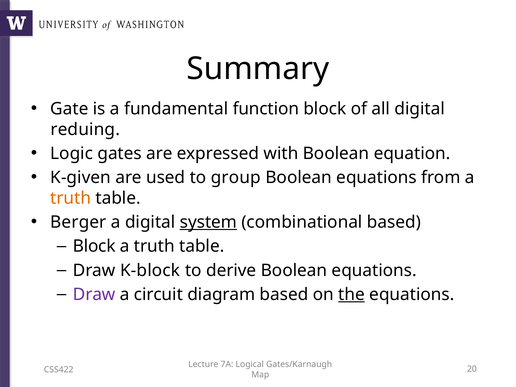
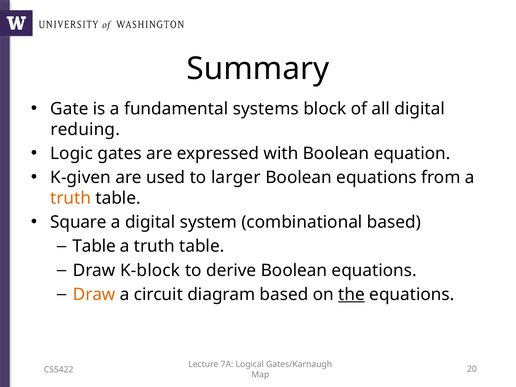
function: function -> systems (266, 109)
group: group -> larger (236, 178)
Berger: Berger -> Square (78, 222)
system underline: present -> none (208, 222)
Block: Block -> Table (94, 246)
Draw colour: purple -> orange (94, 294)
